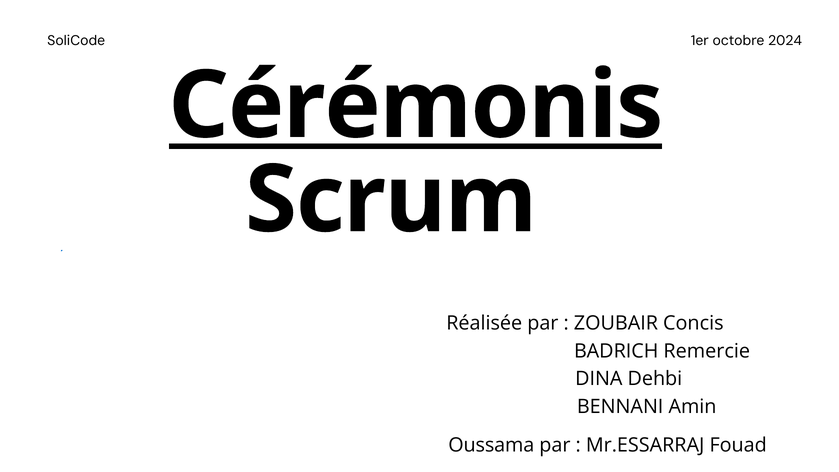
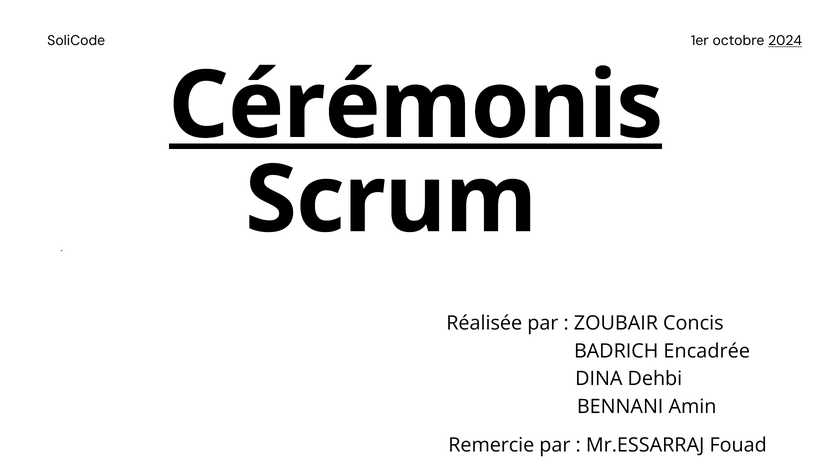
2024 underline: none -> present (785, 41)
Remercie: Remercie -> Encadrée (707, 351)
Oussama: Oussama -> Remercie (491, 445)
